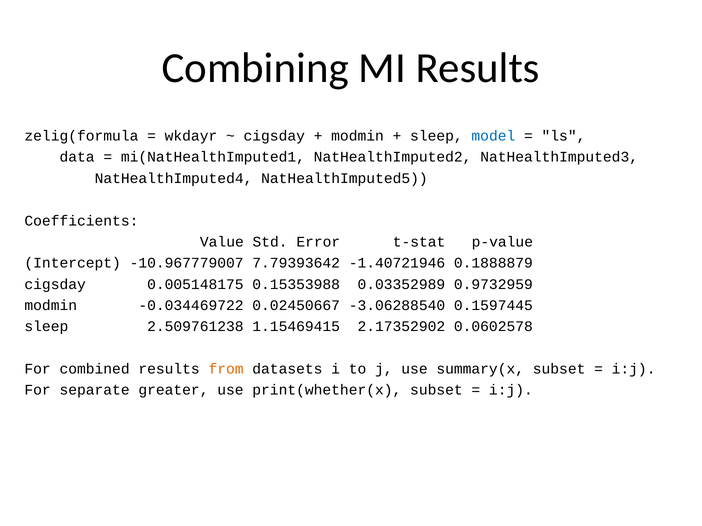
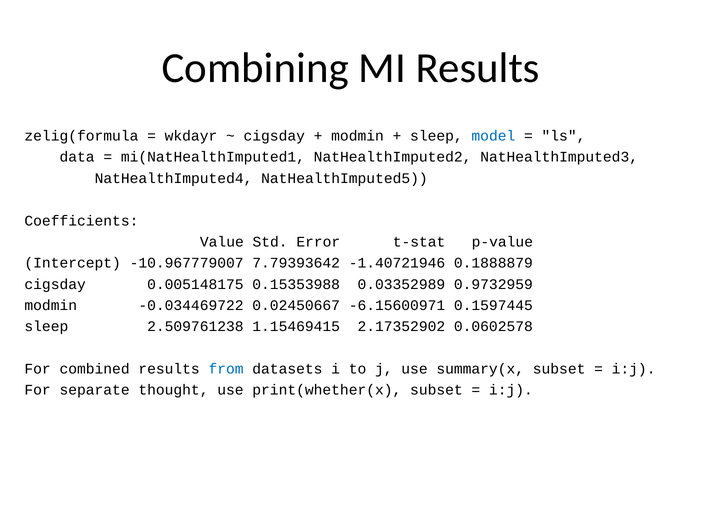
-3.06288540: -3.06288540 -> -6.15600971 (397, 306)
from colour: orange -> blue (226, 369)
greater: greater -> thought (173, 390)
